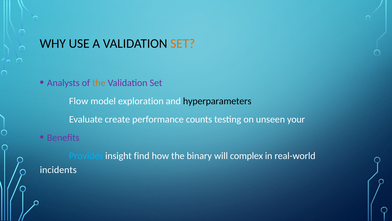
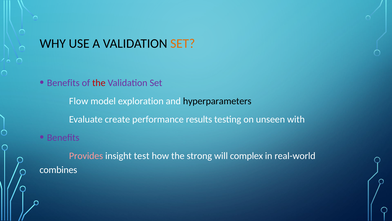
Analysts: Analysts -> Benefits (63, 83)
the colour: orange -> red (99, 83)
counts: counts -> results (199, 119)
your: your -> with (296, 119)
Provides colour: light blue -> pink (86, 155)
find: find -> test (142, 155)
binary: binary -> strong (199, 155)
incidents: incidents -> combines (58, 170)
